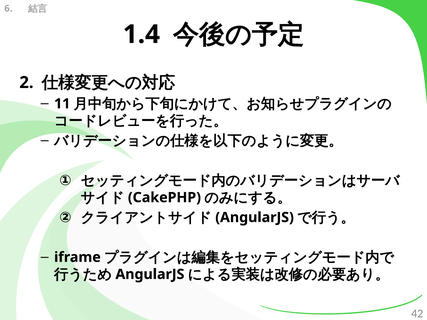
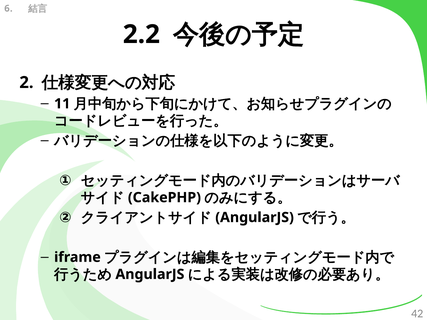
1.4: 1.4 -> 2.2 (141, 34)
